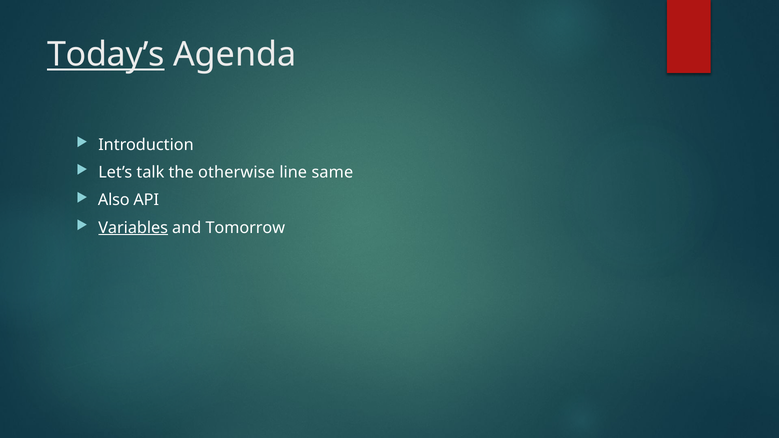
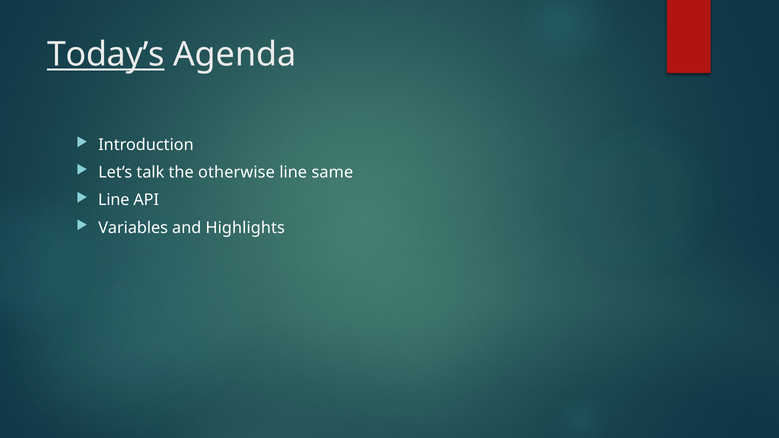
Also: Also -> Line (114, 200)
Variables underline: present -> none (133, 228)
Tomorrow: Tomorrow -> Highlights (245, 228)
